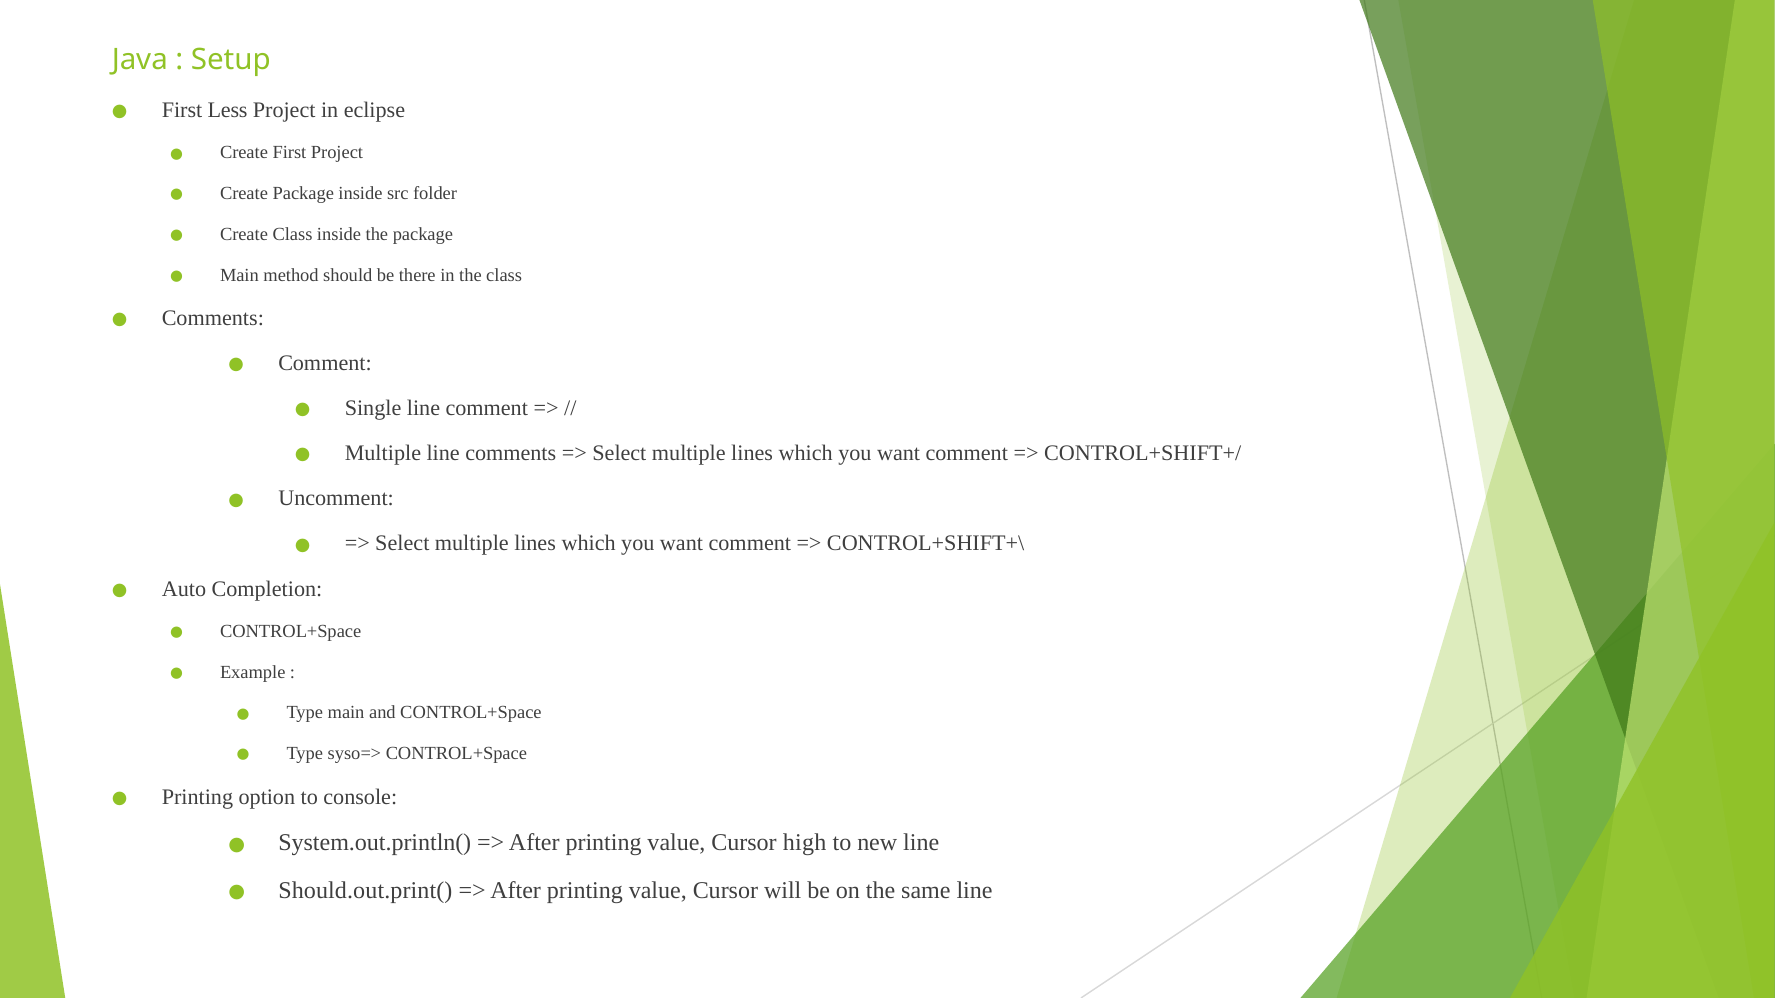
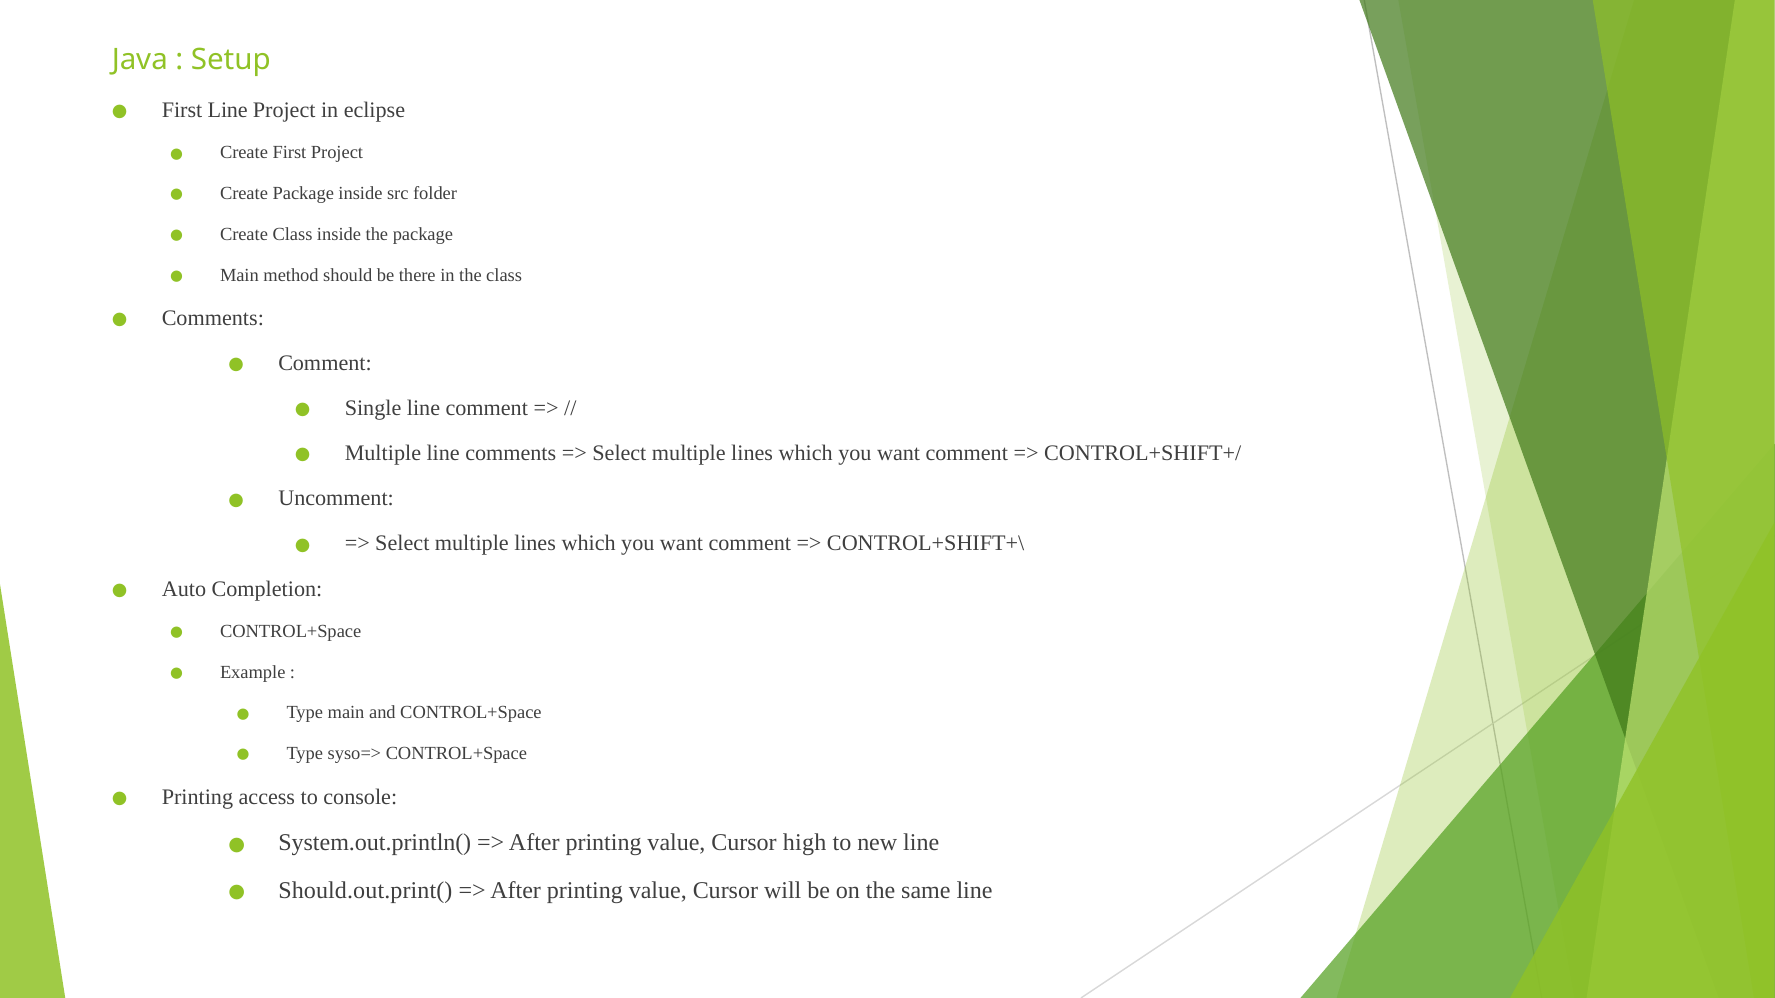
First Less: Less -> Line (228, 110)
option: option -> access (267, 797)
